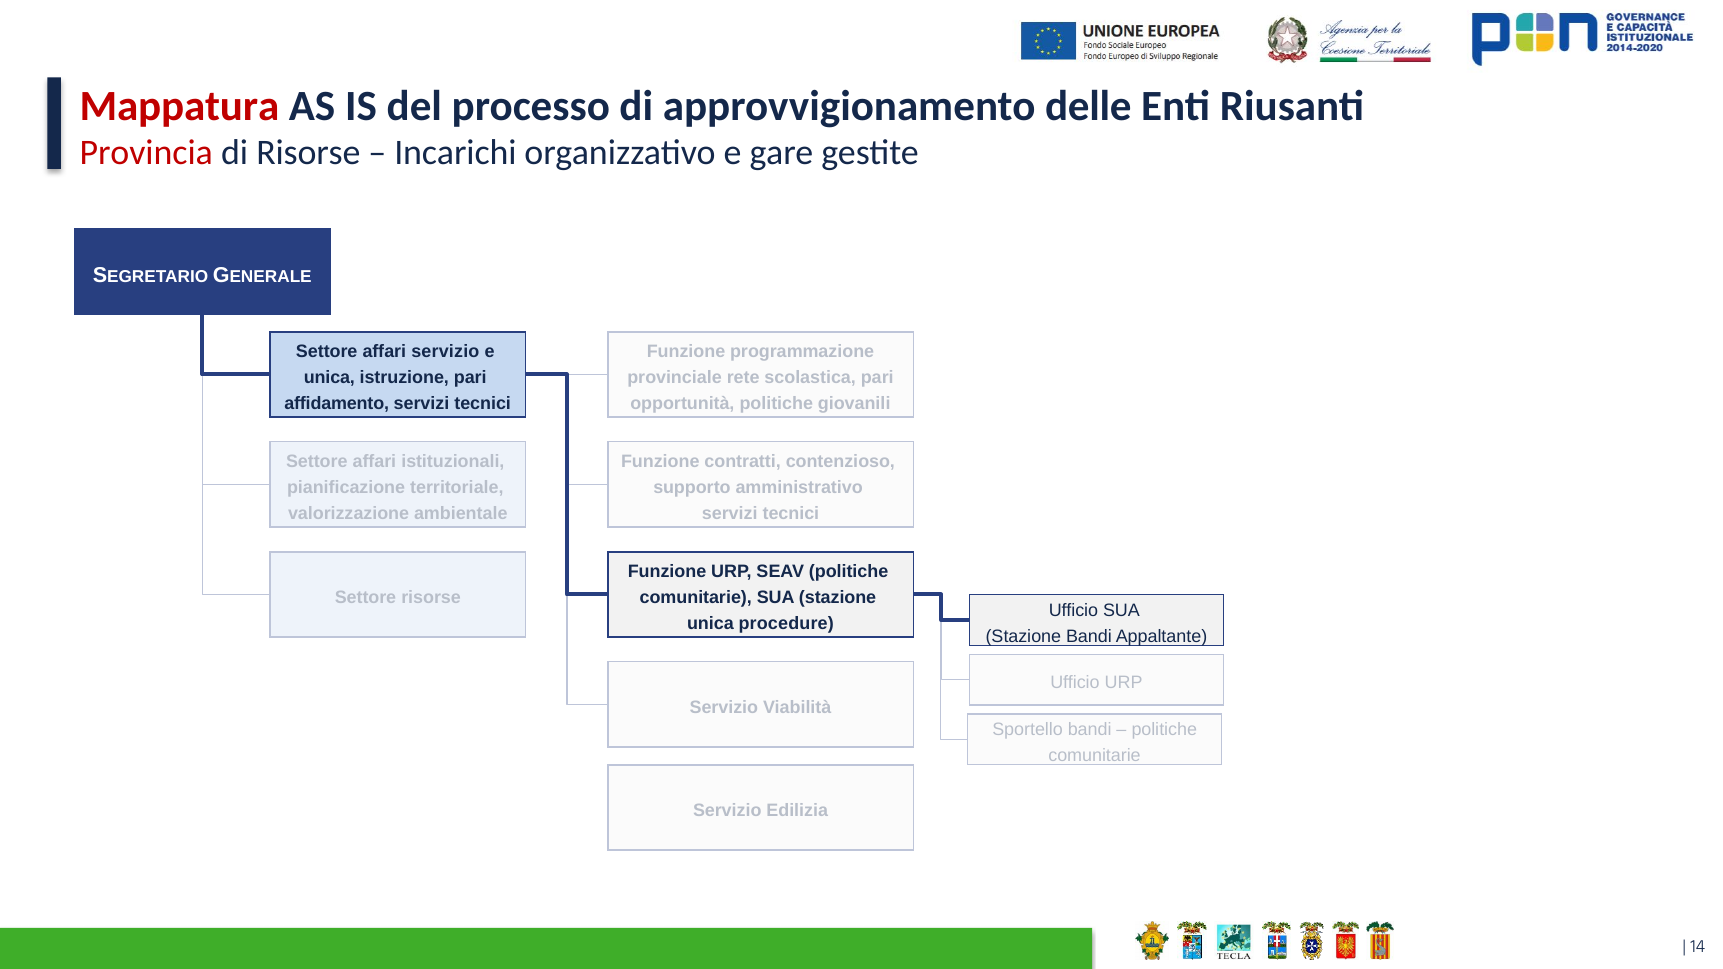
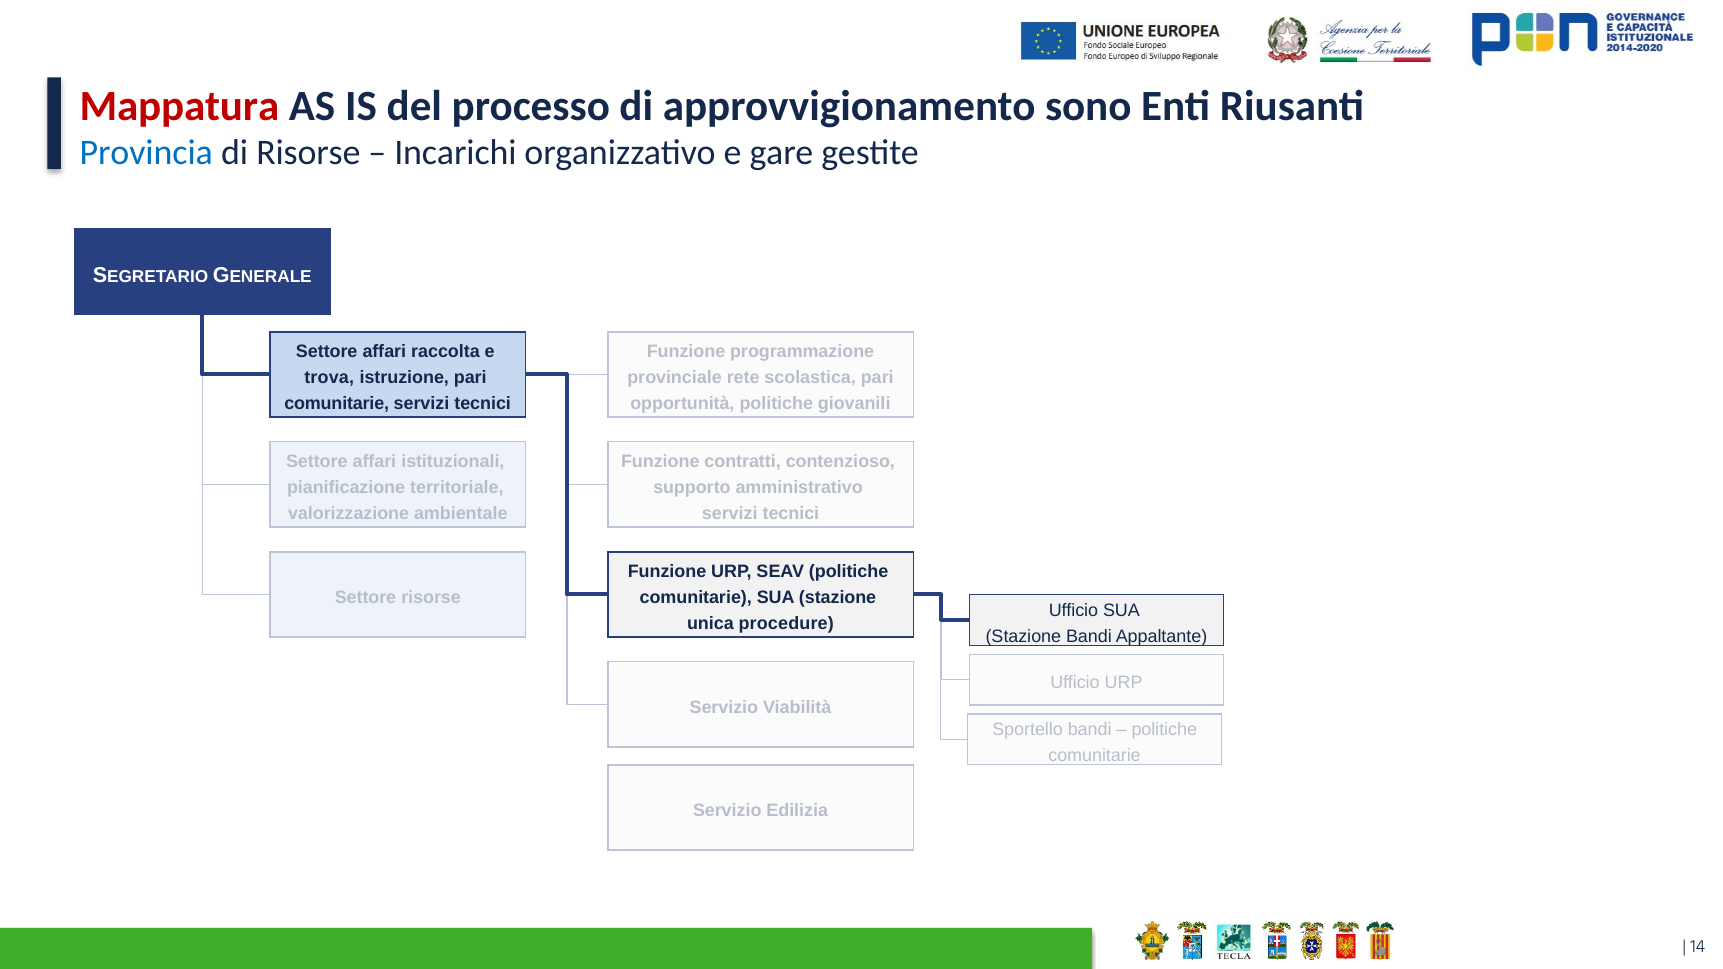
delle: delle -> sono (1088, 106)
Provincia colour: red -> blue (146, 152)
affari servizio: servizio -> raccolta (445, 352)
unica: unica -> trova (329, 378)
affidamento: affidamento -> comunitarie (337, 404)
